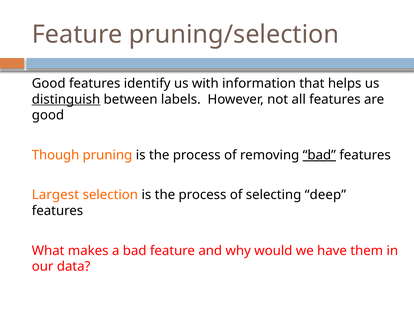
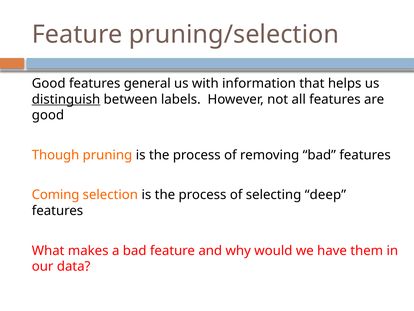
identify: identify -> general (147, 83)
bad underline: present -> none (319, 155)
Largest: Largest -> Coming (56, 195)
